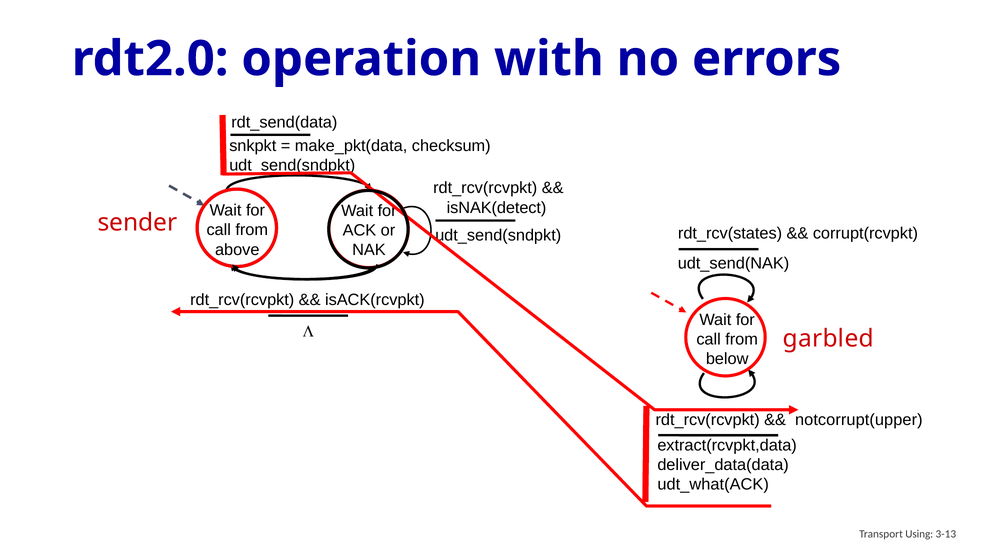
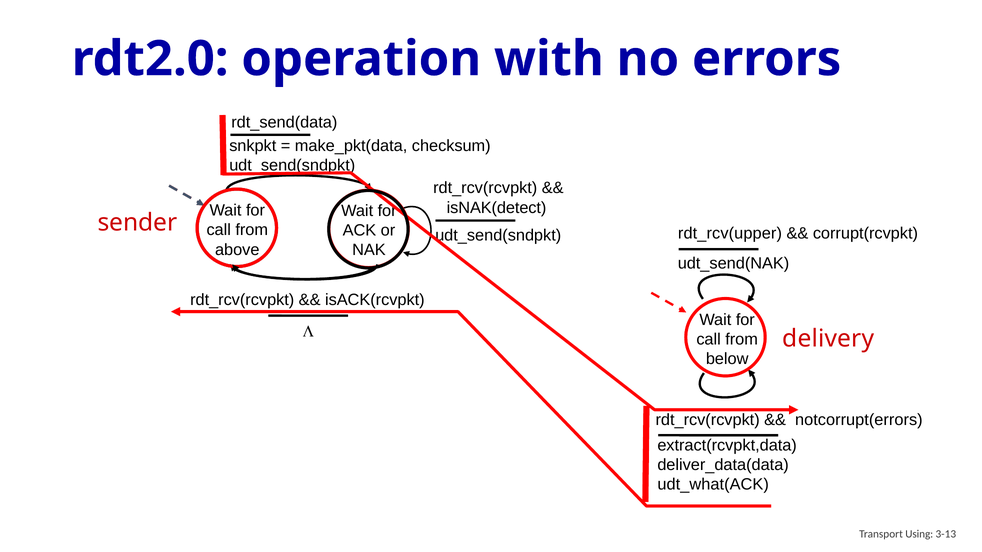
rdt_rcv(states: rdt_rcv(states -> rdt_rcv(upper (730, 234)
garbled: garbled -> delivery (828, 339)
notcorrupt(upper: notcorrupt(upper -> notcorrupt(errors (859, 420)
